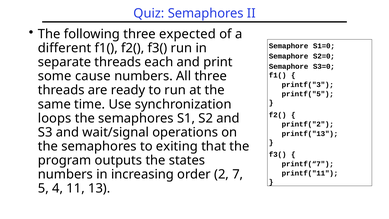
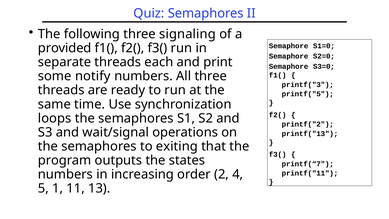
expected: expected -> signaling (187, 34)
different: different -> provided (65, 48)
cause: cause -> notify (93, 76)
7: 7 -> 4 (238, 174)
4: 4 -> 1 (58, 188)
